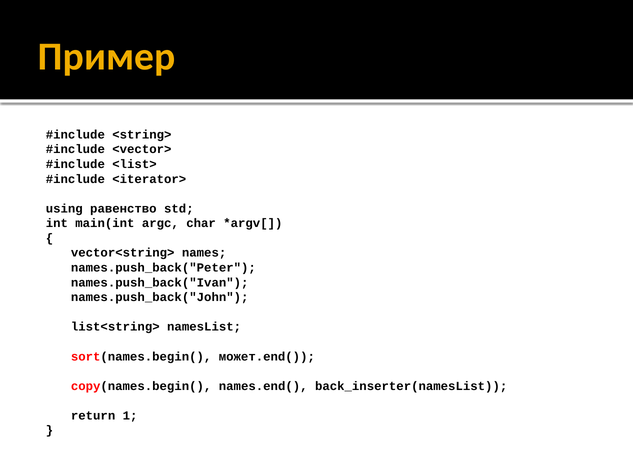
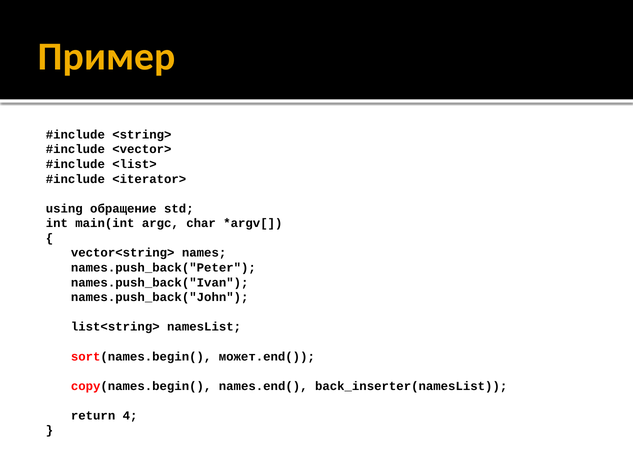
равенство: равенство -> обращение (123, 208)
1: 1 -> 4 (130, 415)
